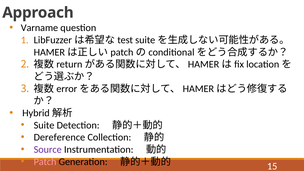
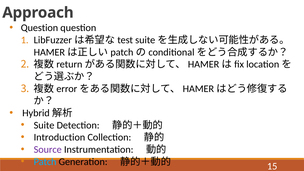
Varname: Varname -> Question (39, 28)
Dereference: Dereference -> Introduction (59, 137)
Patch colour: pink -> light blue (45, 162)
